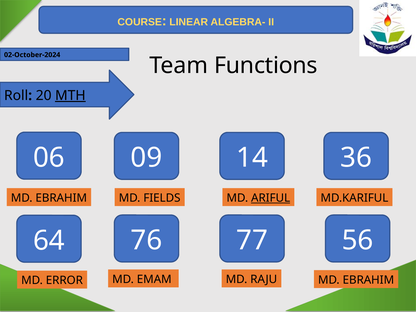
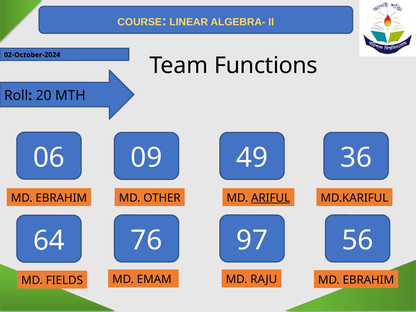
MTH underline: present -> none (70, 96)
14: 14 -> 49 (252, 158)
FIELDS: FIELDS -> OTHER (162, 198)
77: 77 -> 97 (252, 240)
ERROR: ERROR -> FIELDS (64, 280)
